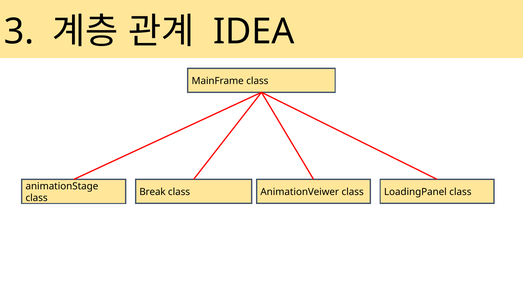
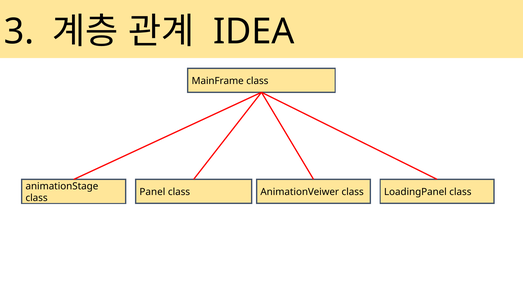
Break: Break -> Panel (152, 192)
